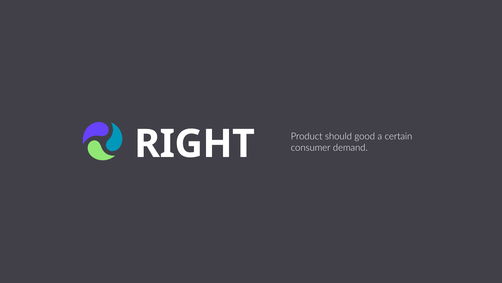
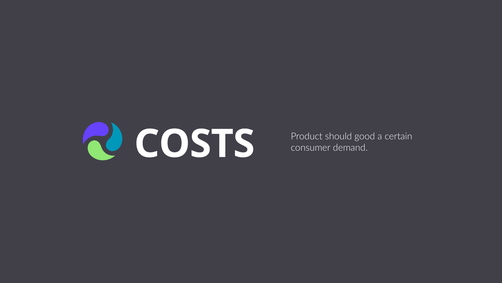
RIGHT: RIGHT -> COSTS (195, 144)
